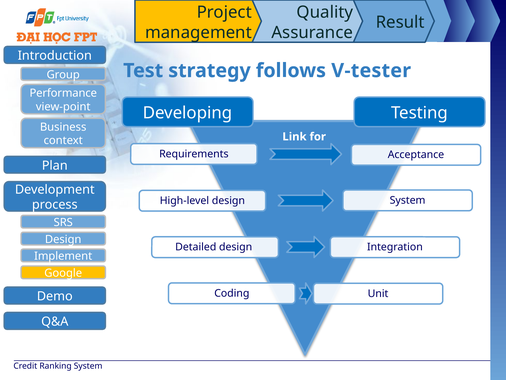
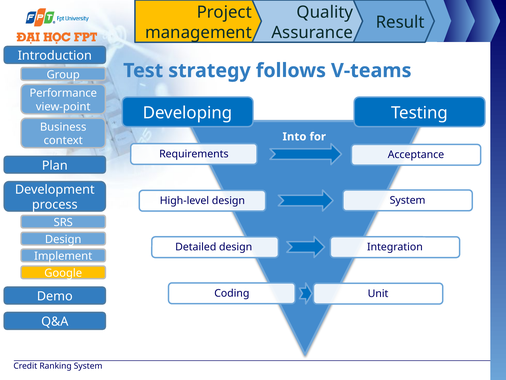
V-tester: V-tester -> V-teams (371, 71)
Link: Link -> Into (294, 137)
